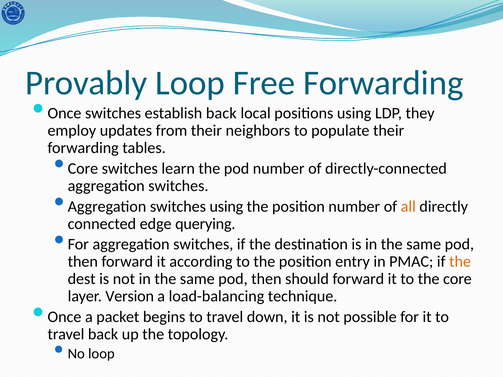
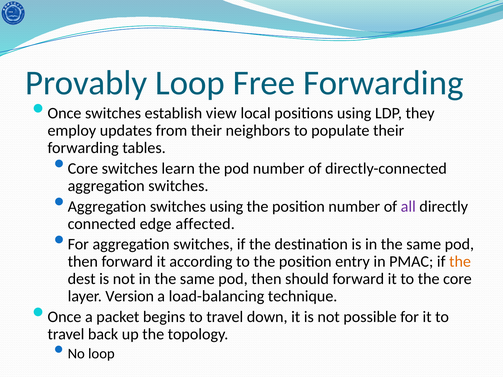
establish back: back -> view (221, 113)
all colour: orange -> purple (408, 207)
querying: querying -> affected (205, 224)
